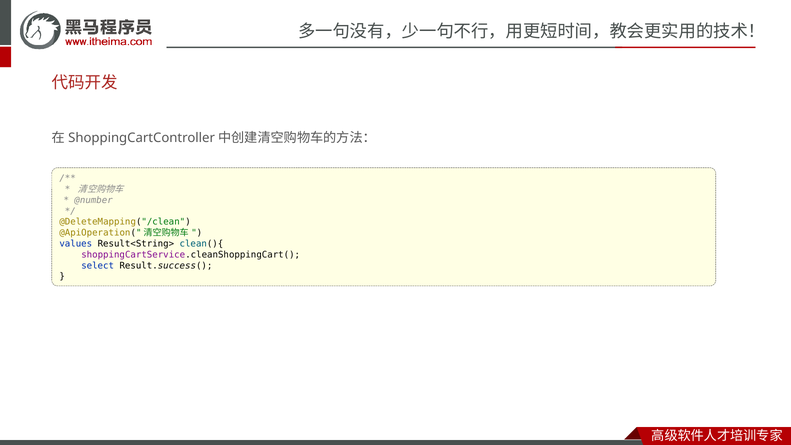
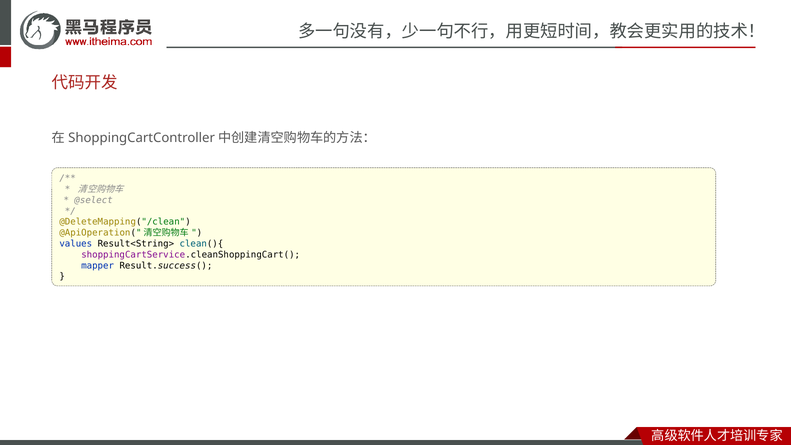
@number: @number -> @select (94, 200)
select: select -> mapper (98, 266)
